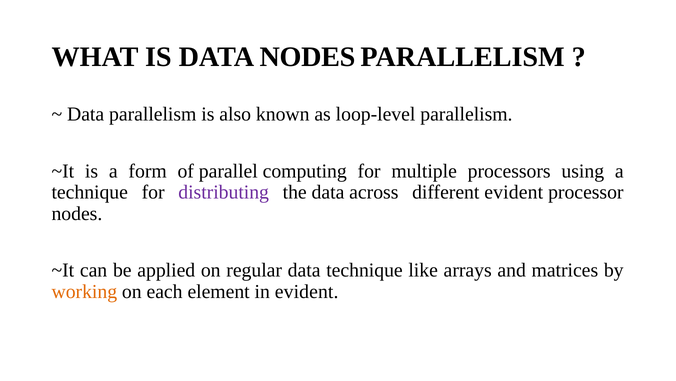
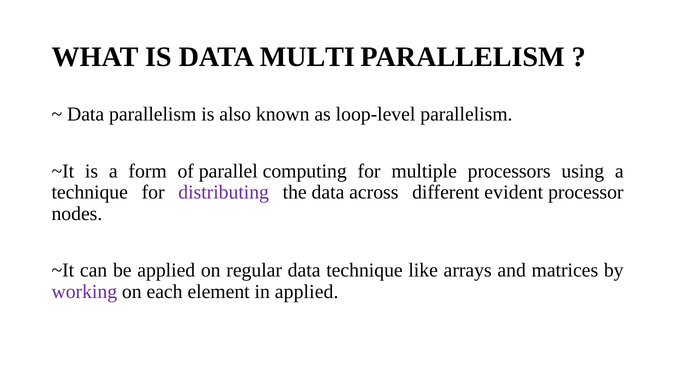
DATA NODES: NODES -> MULTI (307, 57)
working colour: orange -> purple (84, 291)
in evident: evident -> applied (307, 291)
